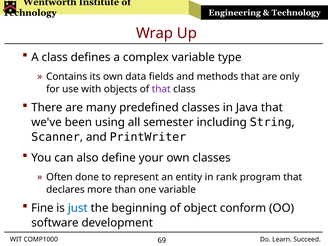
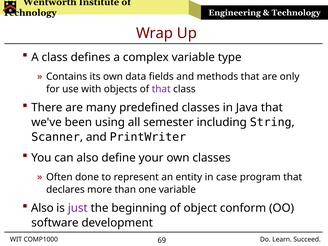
rank: rank -> case (227, 177)
Fine: Fine -> Also (42, 208)
just colour: blue -> purple (78, 208)
